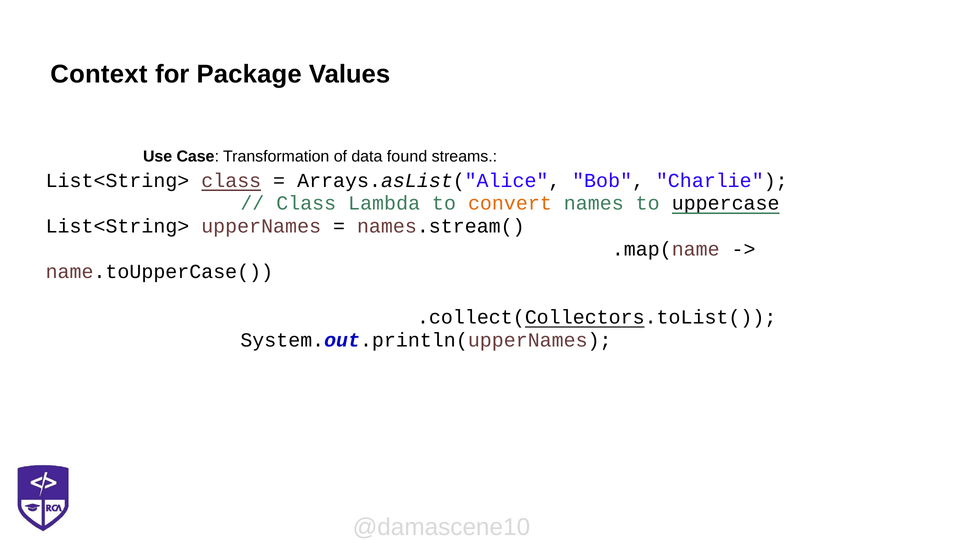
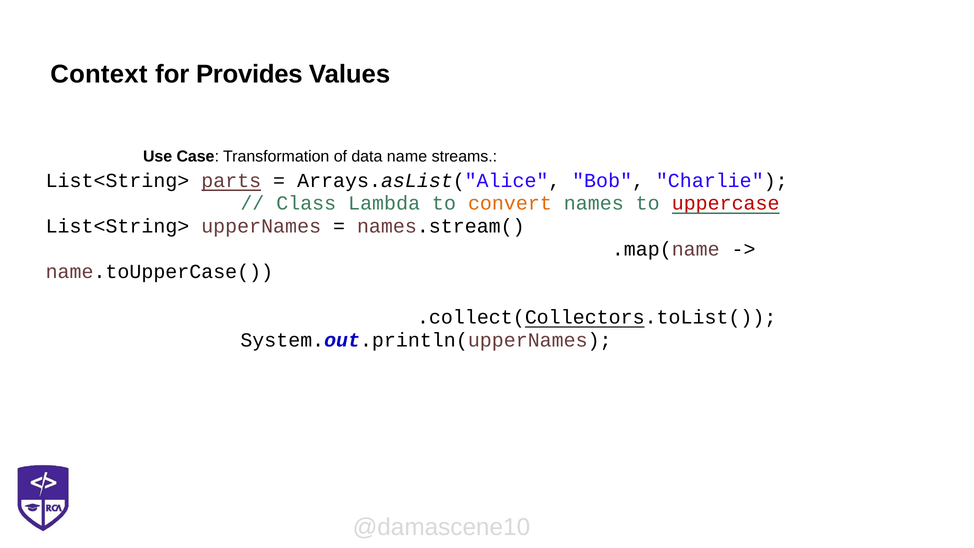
Package: Package -> Provides (249, 74)
found: found -> name (407, 156)
List<String> class: class -> parts (231, 181)
uppercase colour: black -> red (726, 203)
